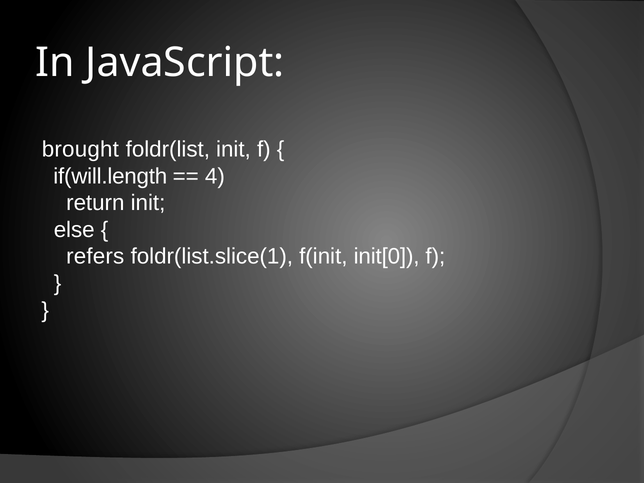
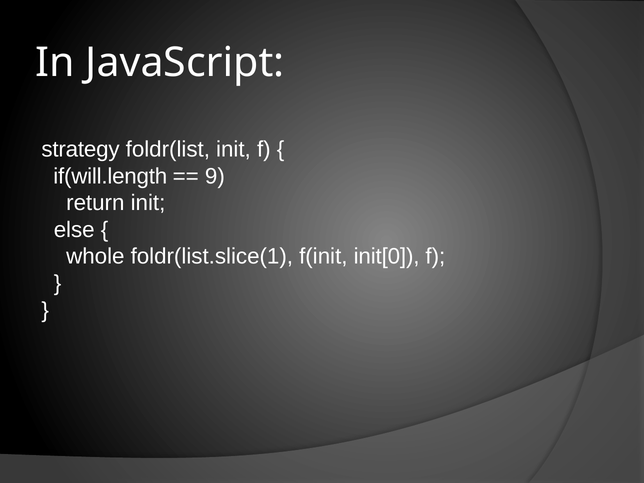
brought: brought -> strategy (81, 149)
4: 4 -> 9 (215, 176)
refers: refers -> whole (95, 257)
